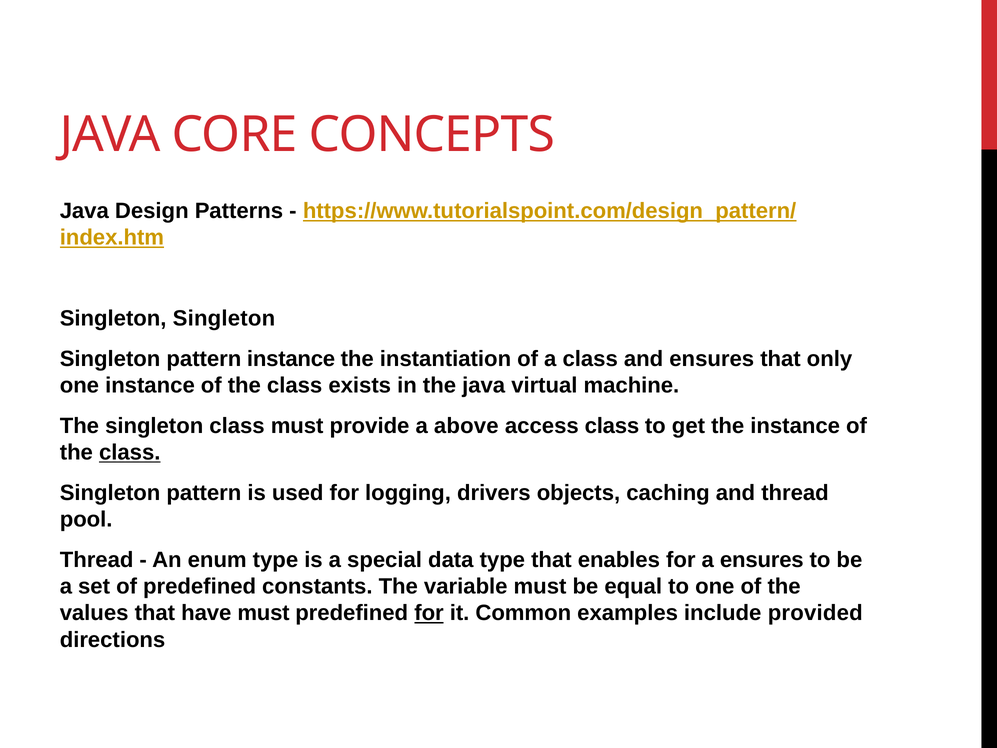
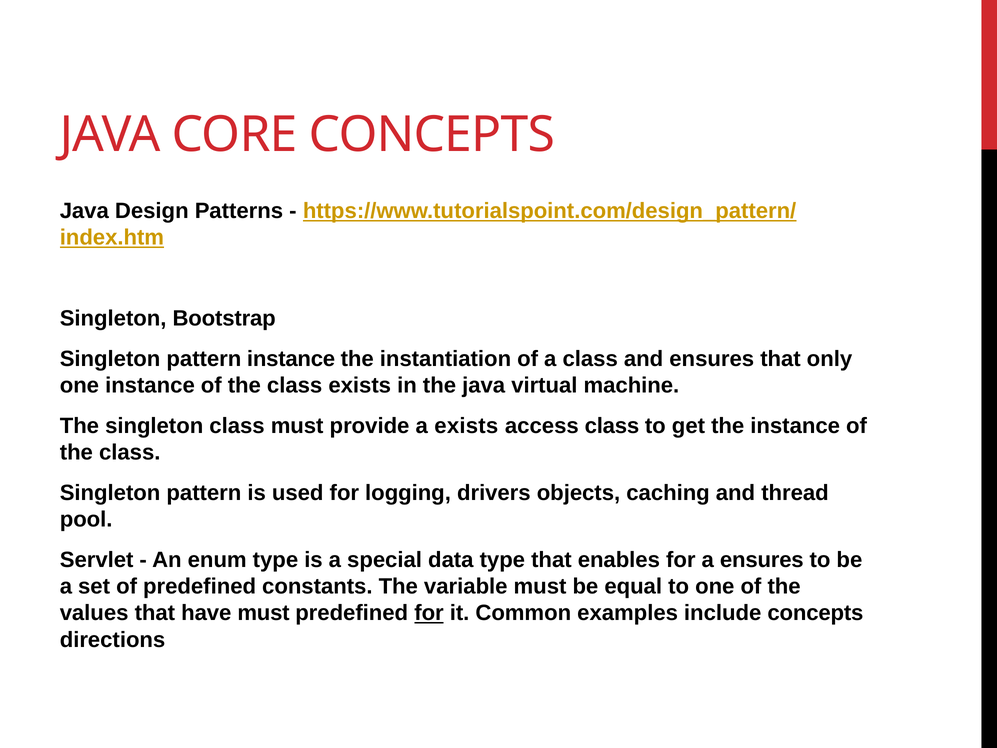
Singleton: Singleton -> Bootstrap (224, 318)
a above: above -> exists (466, 426)
class underline: present -> none (130, 452)
Thread: Thread -> Servlet (97, 560)
include provided: provided -> concepts (815, 613)
